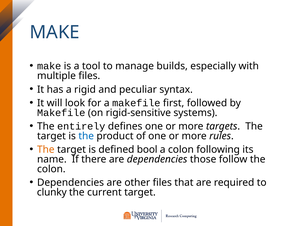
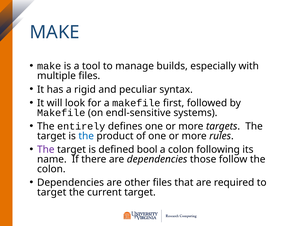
rigid-sensitive: rigid-sensitive -> endl-sensitive (138, 113)
The colour: orange -> purple (46, 149)
clunky: clunky -> target (52, 192)
